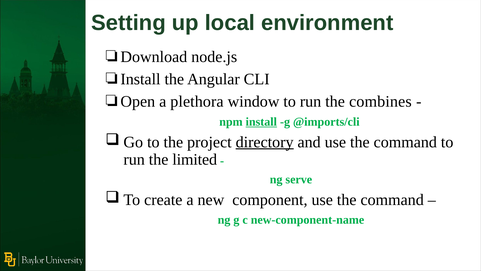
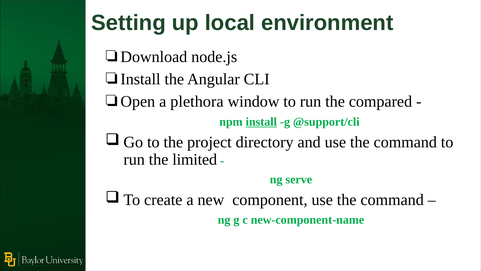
combines: combines -> compared (380, 101)
@imports/cli: @imports/cli -> @support/cli (326, 122)
directory underline: present -> none (265, 142)
